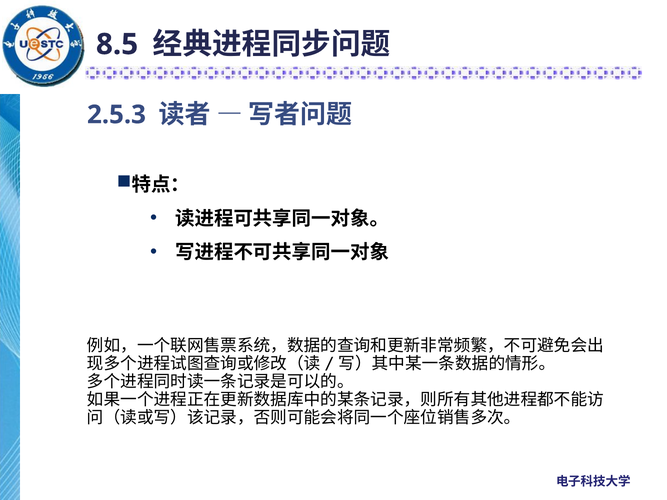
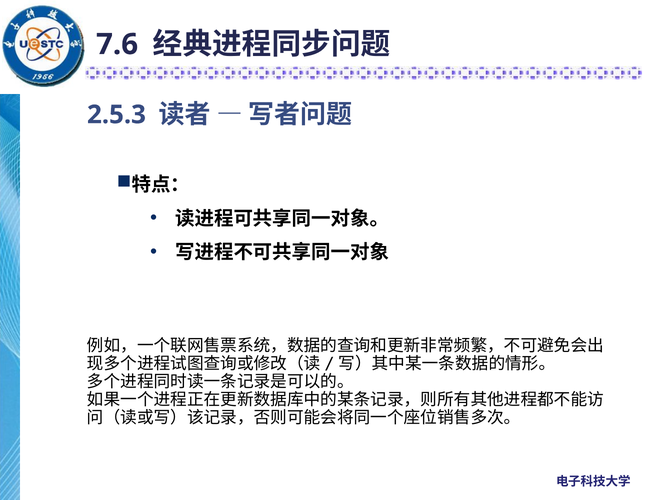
8.5: 8.5 -> 7.6 (117, 44)
